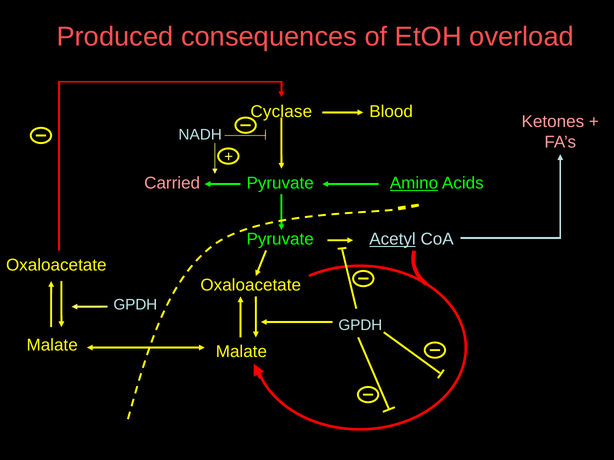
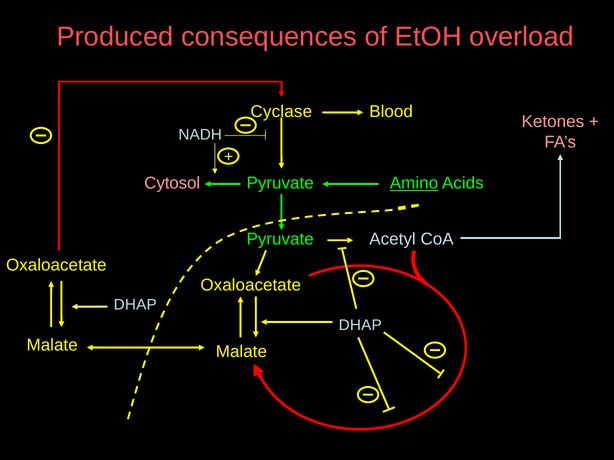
Carried: Carried -> Cytosol (172, 183)
Acetyl underline: present -> none (393, 240)
GPDH: GPDH -> DHAP (135, 305)
GPDH: GPDH -> DHAP (360, 325)
